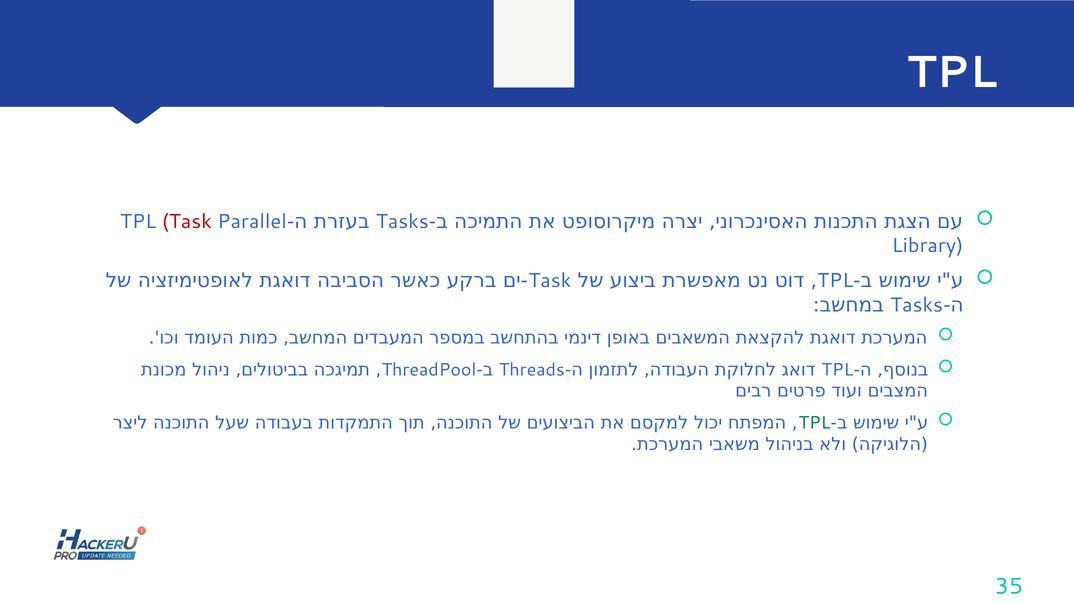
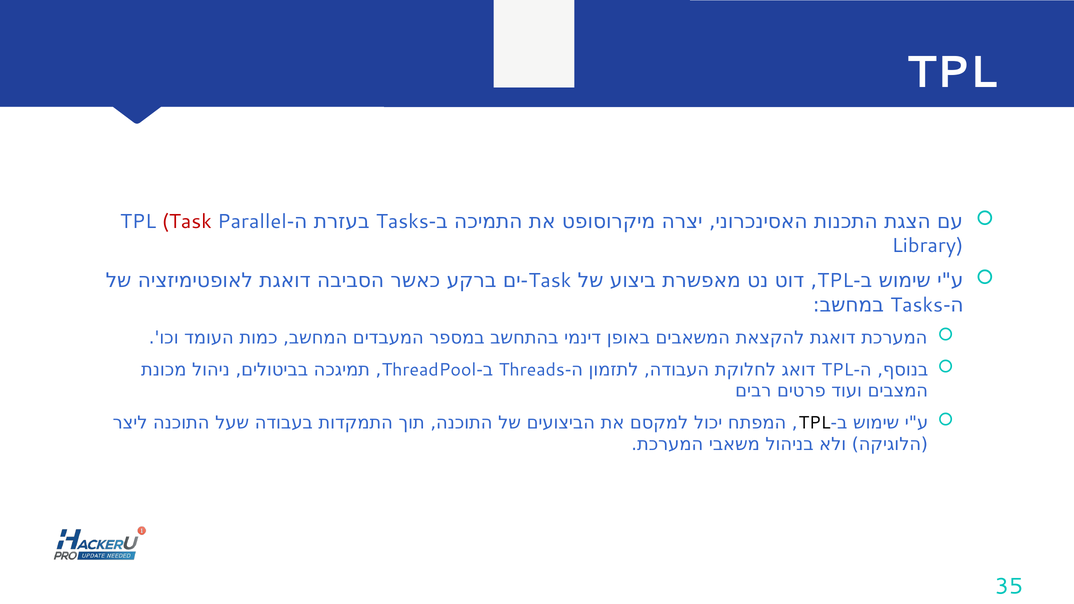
TPL colour: green -> black (815, 423)
